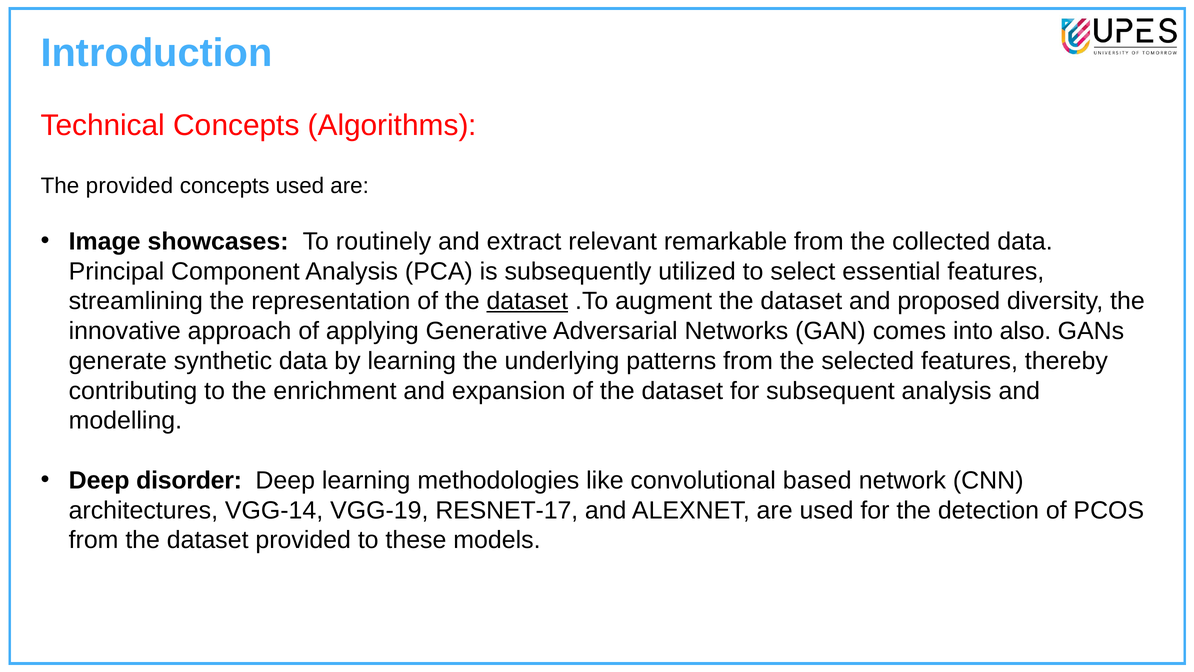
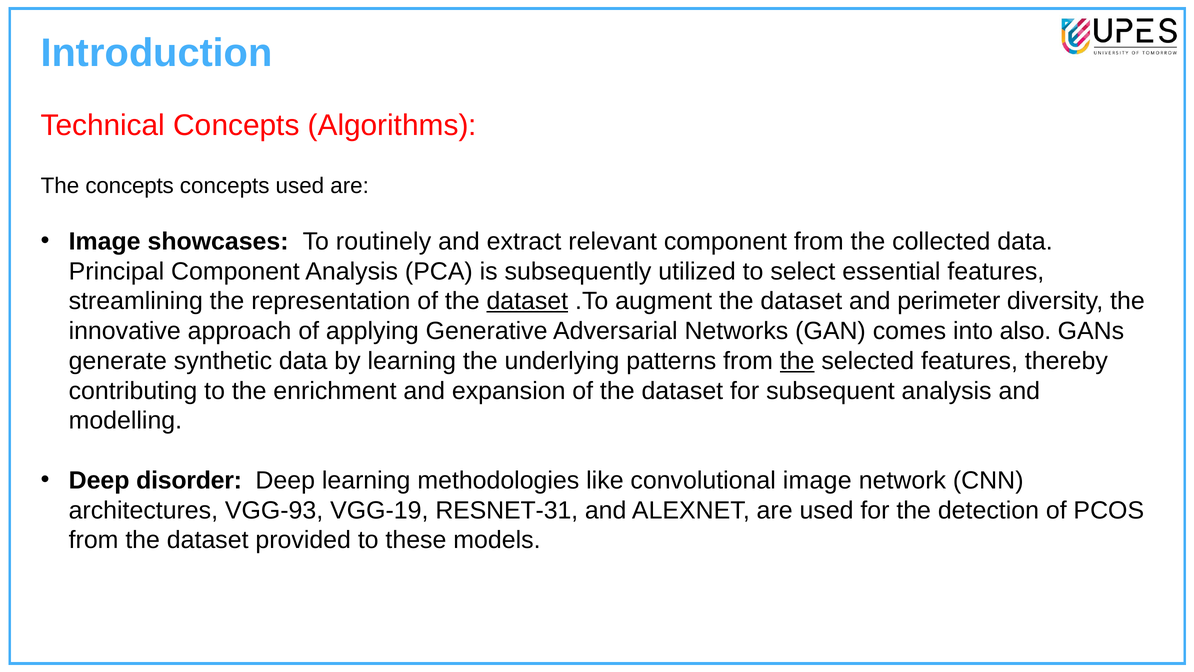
The provided: provided -> concepts (130, 186)
relevant remarkable: remarkable -> component (725, 241)
proposed: proposed -> perimeter (949, 301)
the underline: none -> present (797, 361)
convolutional based: based -> image (817, 480)
VGG-14: VGG-14 -> VGG-93 (274, 510)
RESNET-17: RESNET-17 -> RESNET-31 (507, 510)
